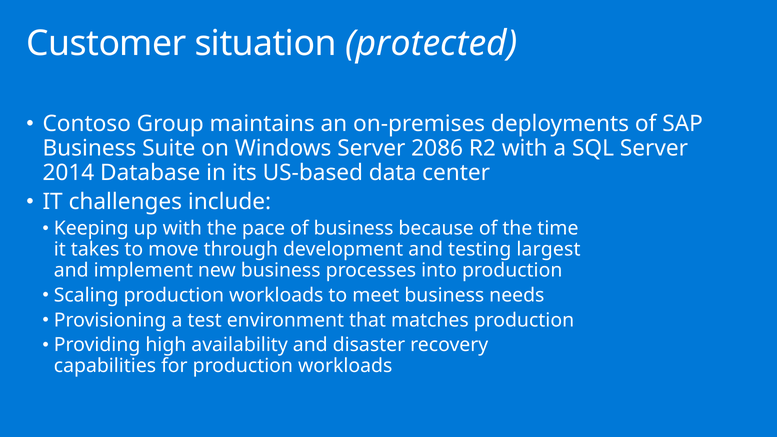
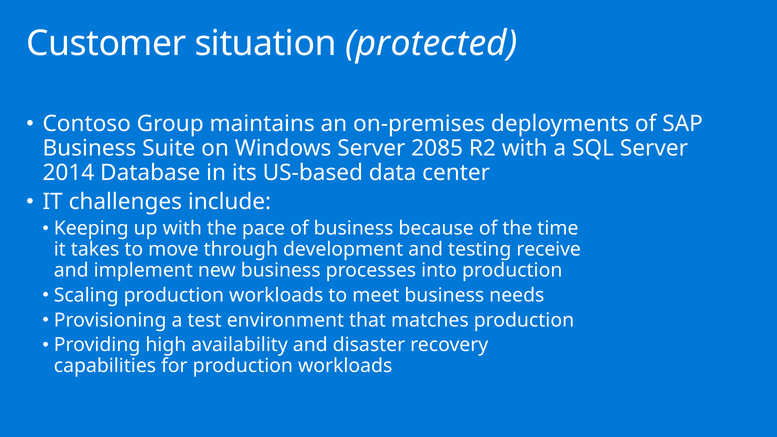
2086: 2086 -> 2085 (437, 148)
largest: largest -> receive (549, 250)
